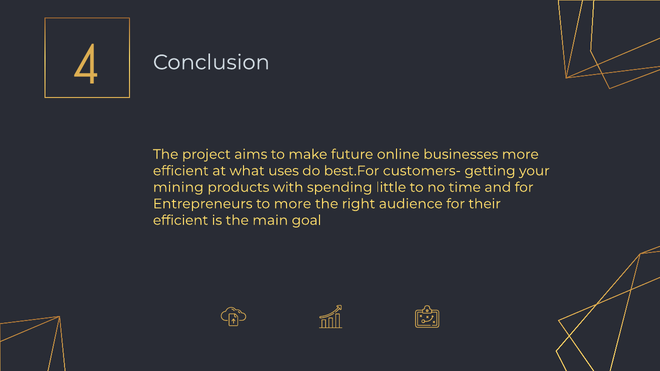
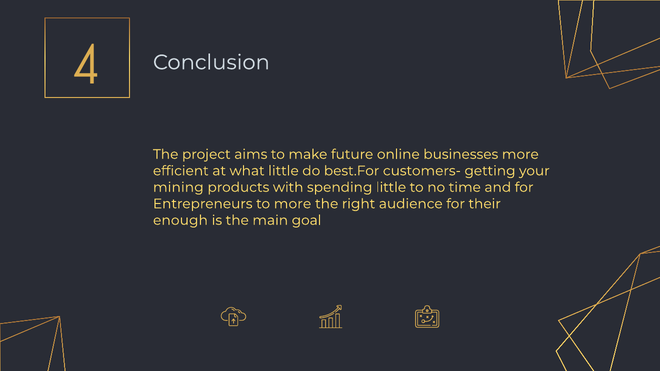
what uses: uses -> little (284, 171)
efficient: efficient -> enough (180, 220)
